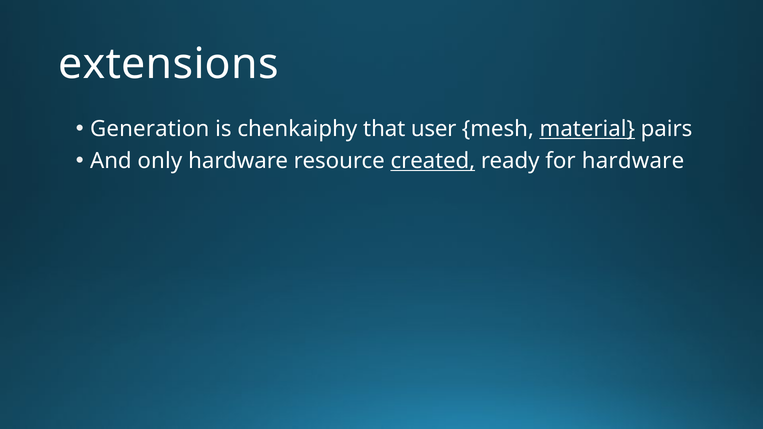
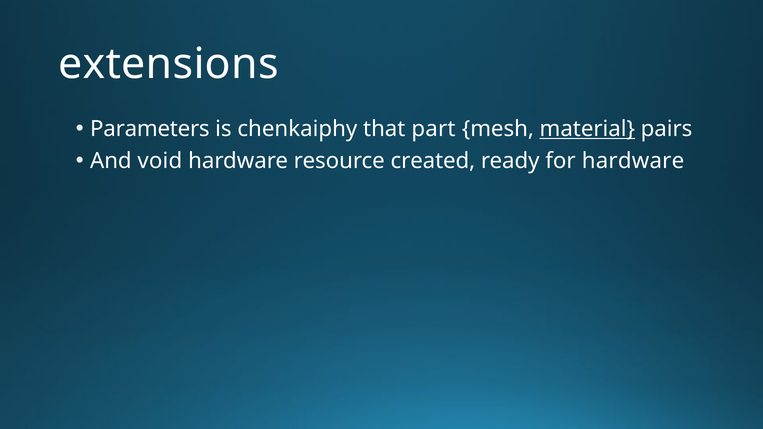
Generation: Generation -> Parameters (150, 129)
user: user -> part (433, 129)
only: only -> void (160, 161)
created underline: present -> none (433, 161)
